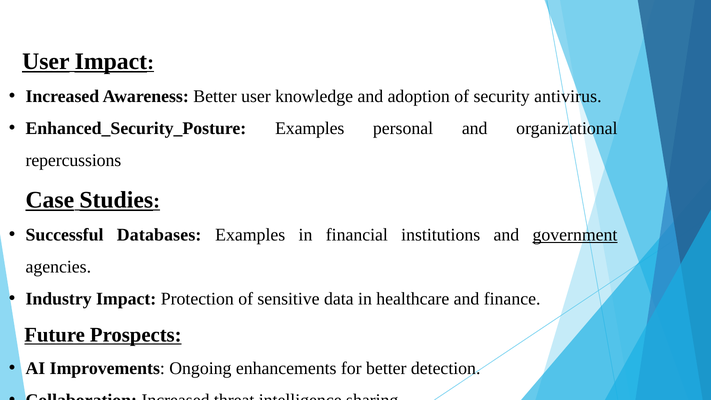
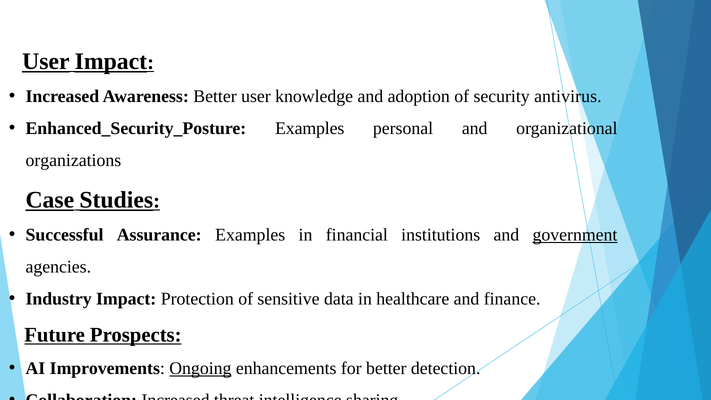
repercussions: repercussions -> organizations (73, 160)
Databases: Databases -> Assurance (159, 235)
Ongoing underline: none -> present (200, 368)
